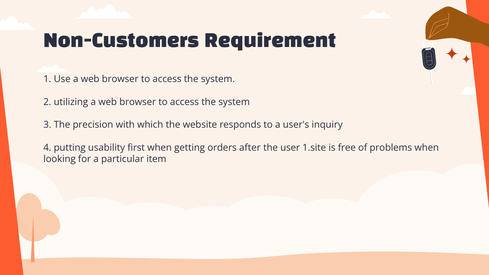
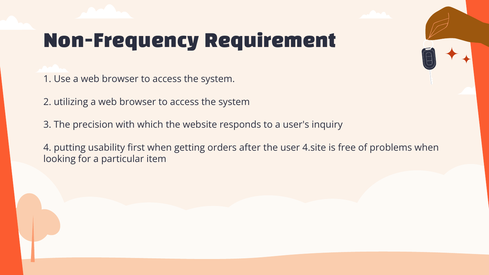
Non-Customers: Non-Customers -> Non-Frequency (121, 41)
1.site: 1.site -> 4.site (314, 148)
